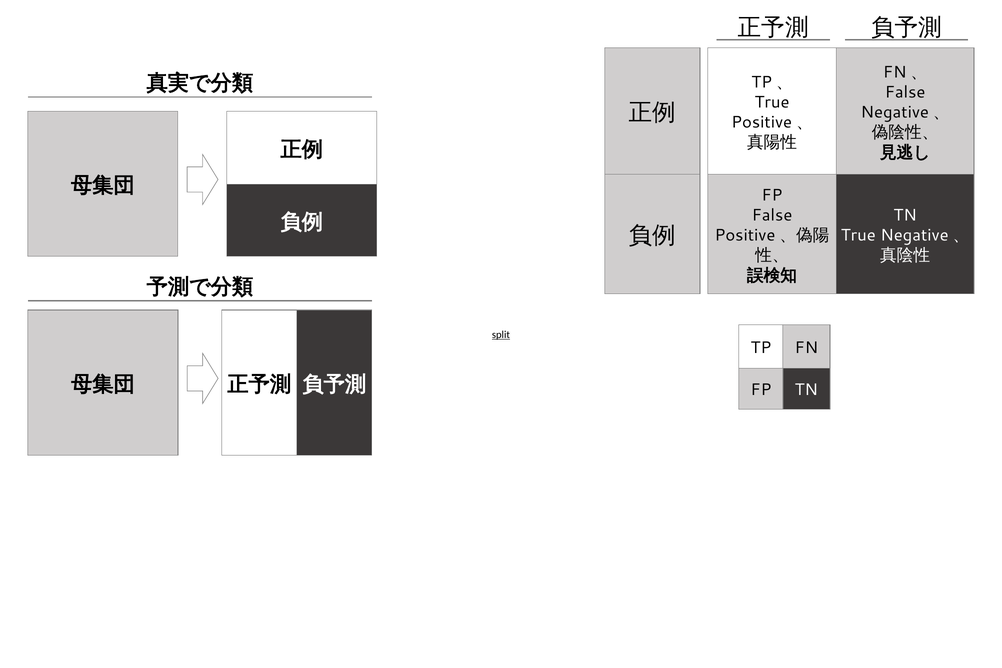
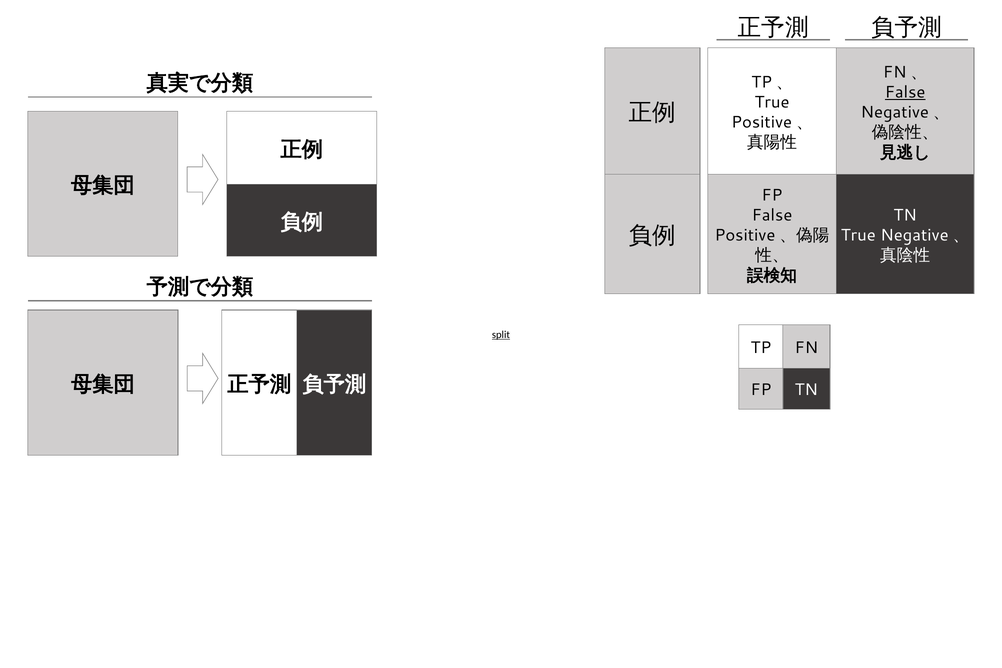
False underline: none -> present (905, 92)
